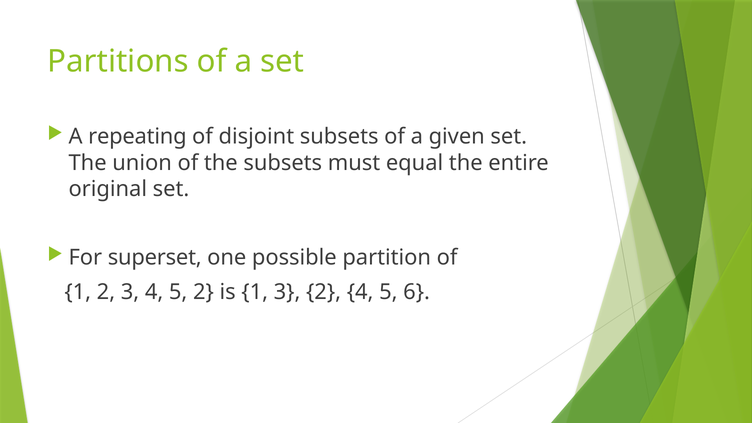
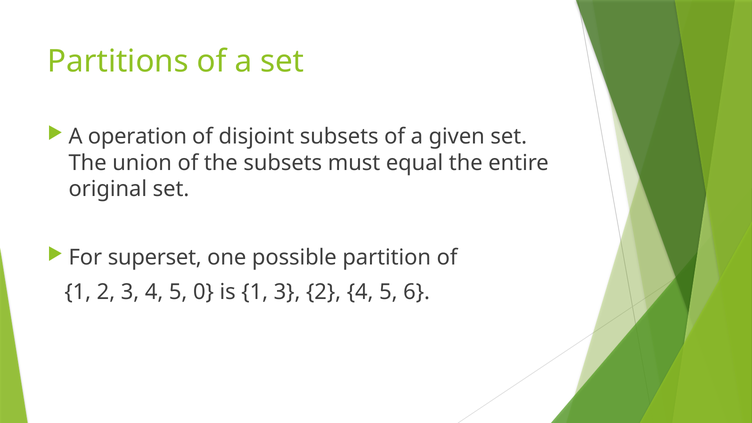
repeating: repeating -> operation (137, 137)
5 2: 2 -> 0 (203, 292)
